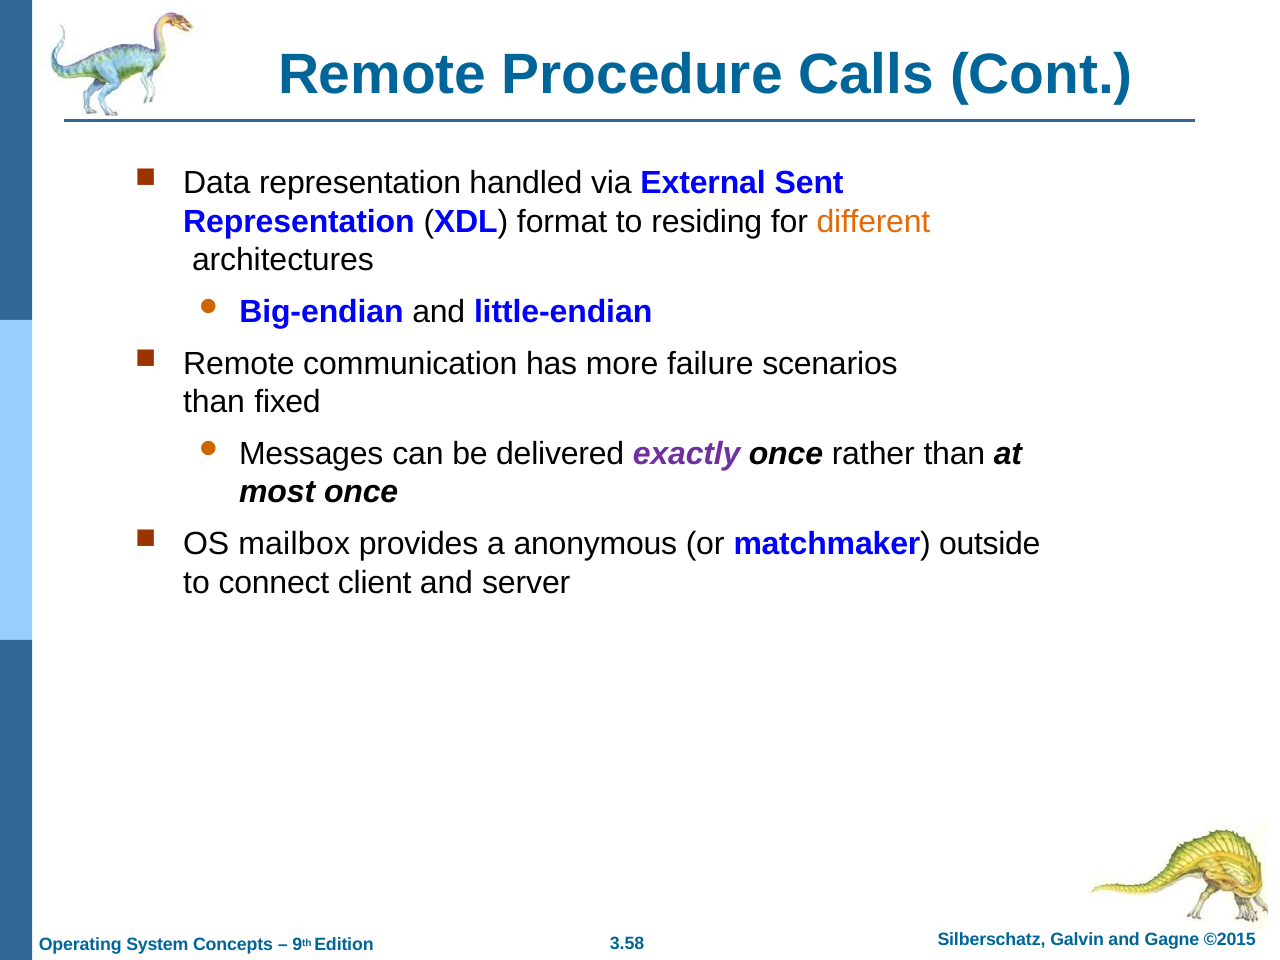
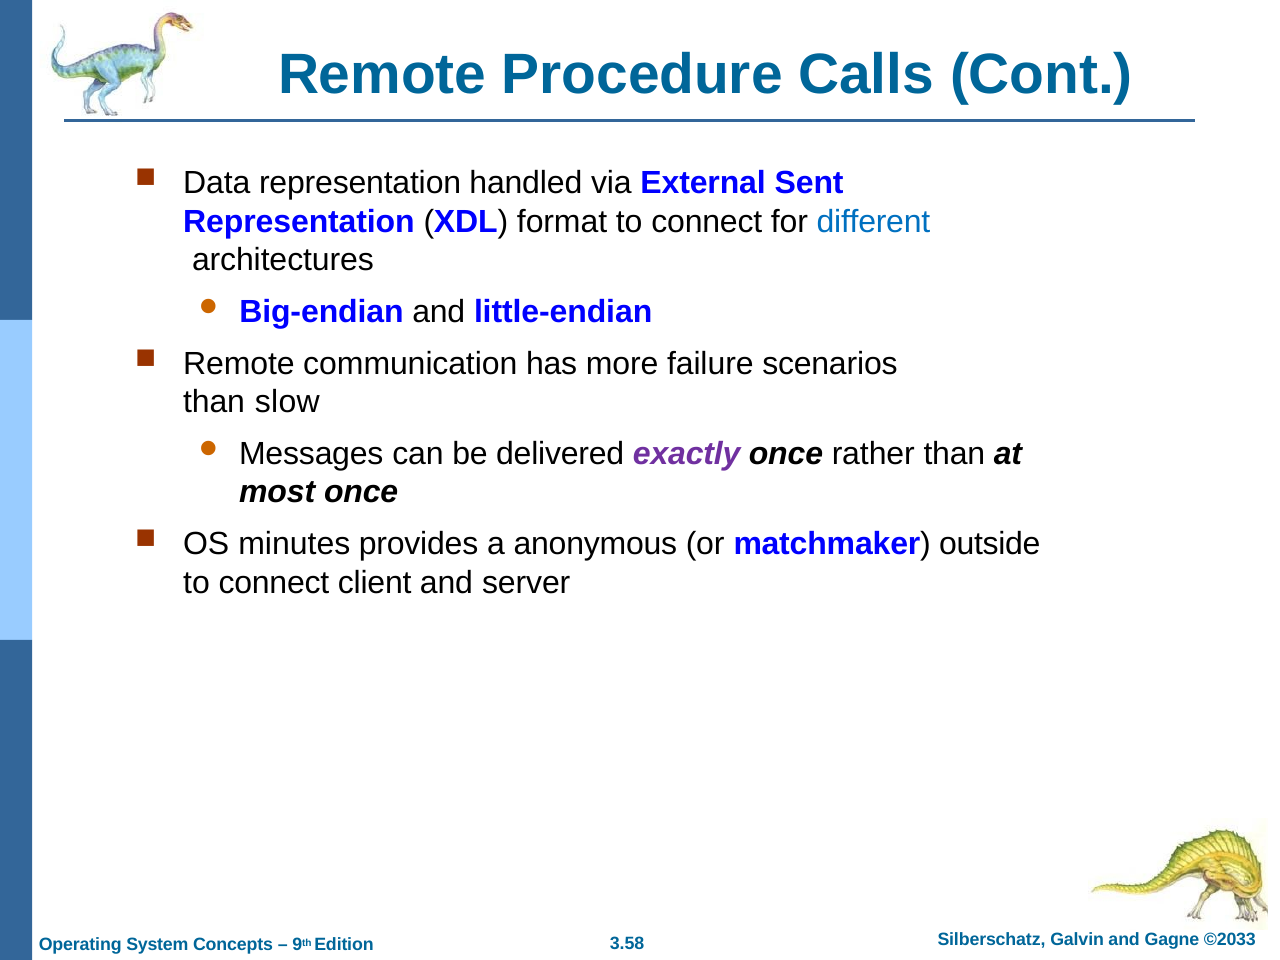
format to residing: residing -> connect (707, 222)
different colour: orange -> blue (873, 222)
fixed: fixed -> slow (287, 402)
mailbox: mailbox -> minutes (294, 544)
©2015: ©2015 -> ©2033 (1230, 940)
